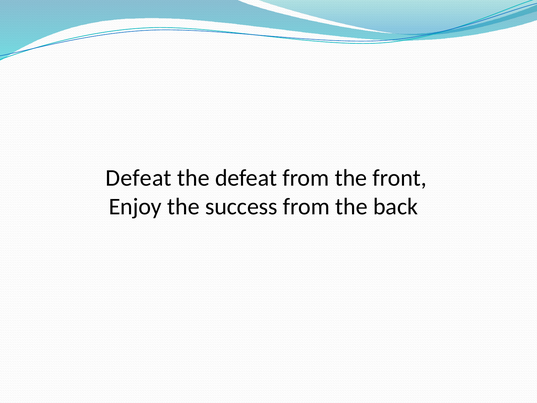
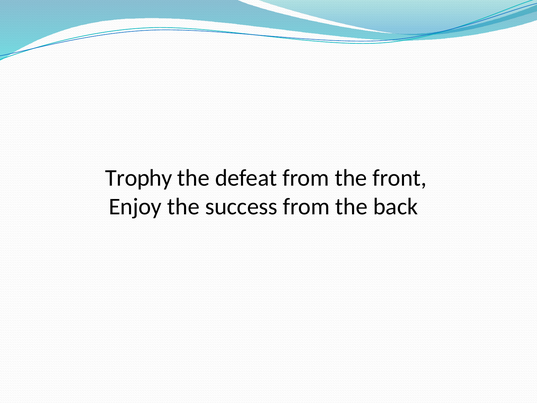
Defeat: Defeat -> Trophy (139, 178)
